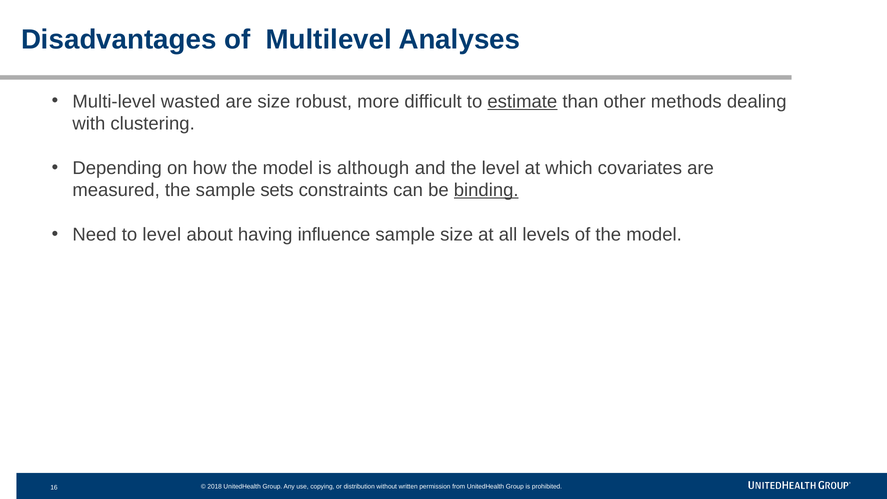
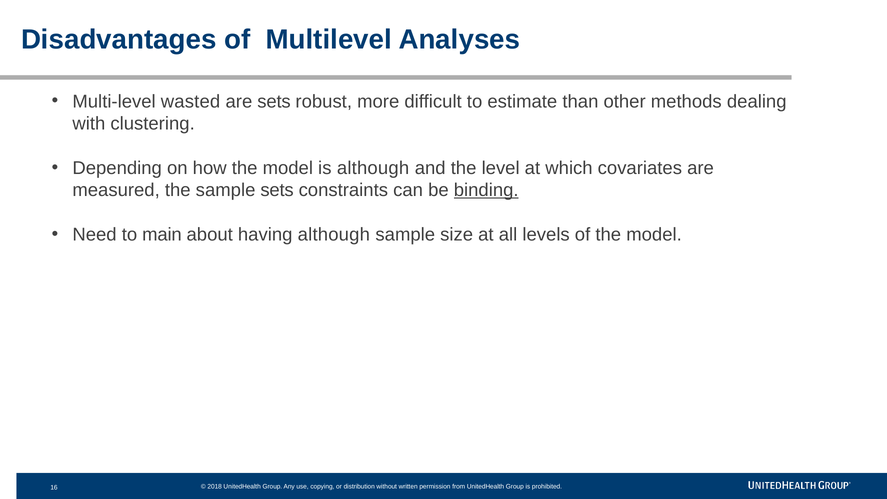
are size: size -> sets (274, 101)
estimate underline: present -> none (522, 101)
to level: level -> main (162, 235)
having influence: influence -> although (334, 235)
